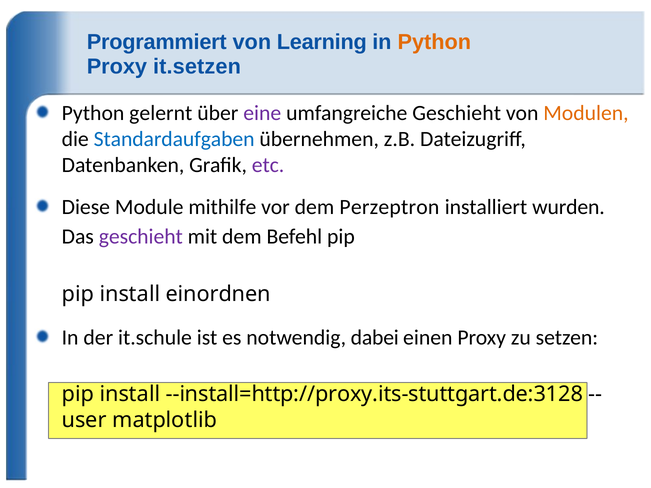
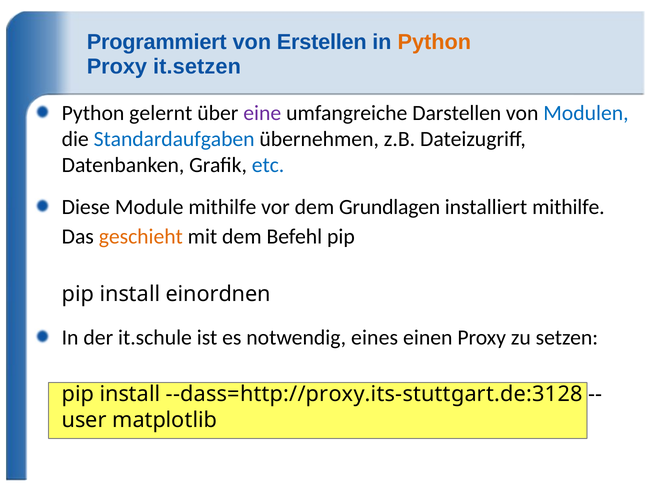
Learning: Learning -> Erstellen (322, 42)
umfangreiche Geschieht: Geschieht -> Darstellen (457, 113)
Modulen colour: orange -> blue (586, 113)
etc colour: purple -> blue (268, 165)
Perzeptron: Perzeptron -> Grundlagen (390, 207)
installiert wurden: wurden -> mithilfe (568, 207)
geschieht colour: purple -> orange (141, 237)
dabei: dabei -> eines (375, 338)
--install=http://proxy.its-stuttgart.de:3128: --install=http://proxy.its-stuttgart.de:3128 -> --dass=http://proxy.its-stuttgart.de:3128 (374, 394)
